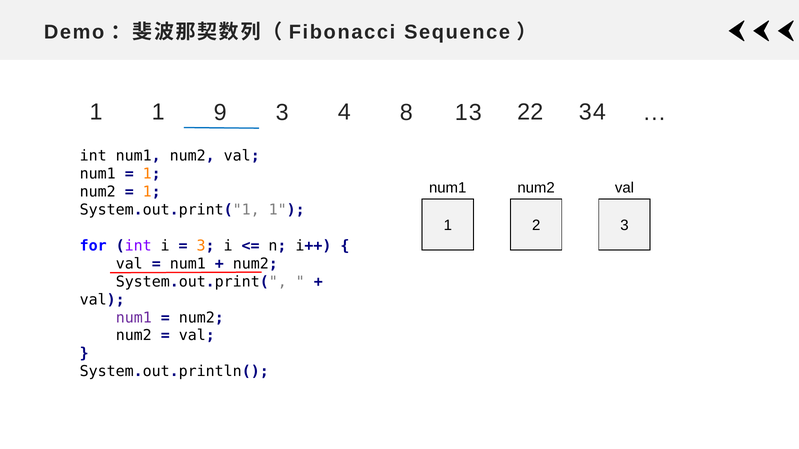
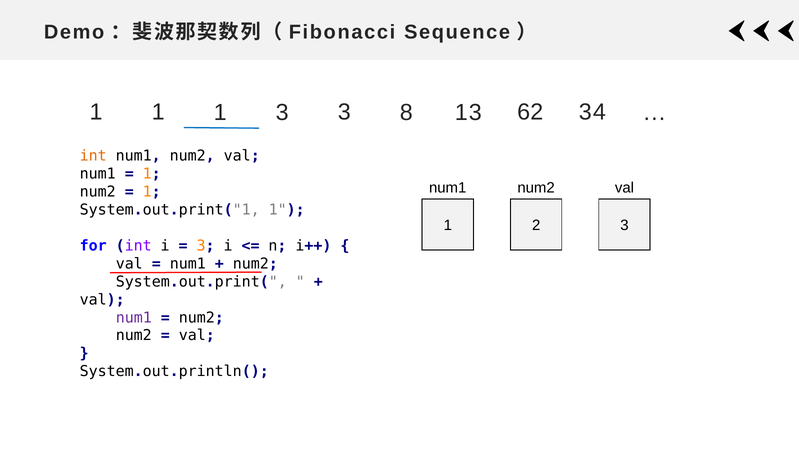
1 1 9: 9 -> 1 (220, 113)
3 4: 4 -> 3 (344, 112)
22: 22 -> 62 (530, 112)
int colour: black -> orange (93, 156)
